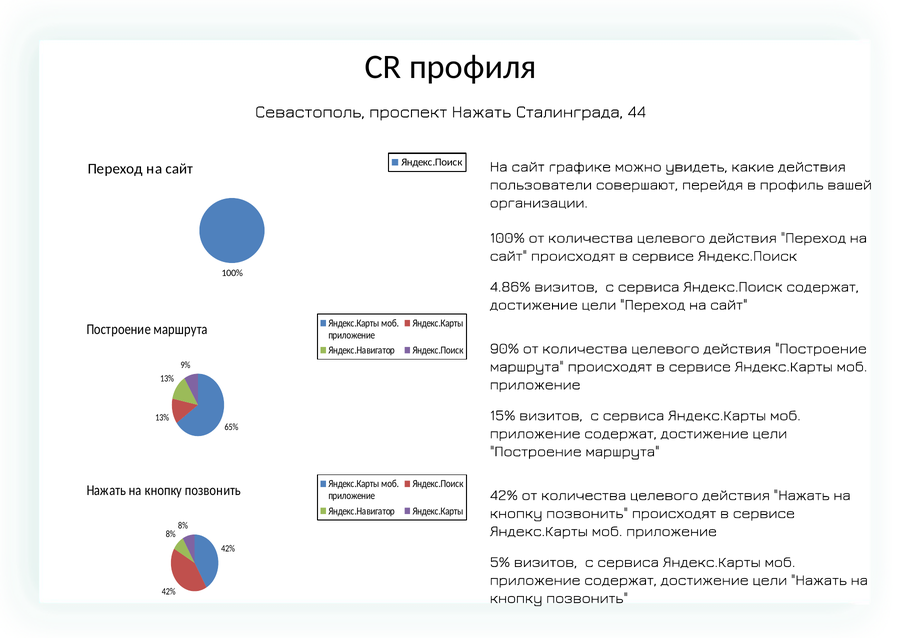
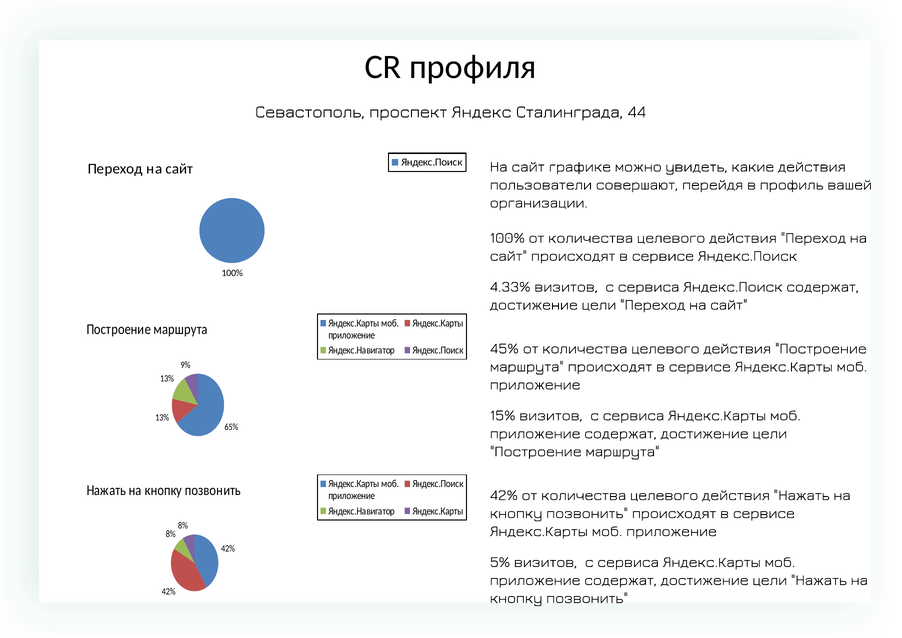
проспект Нажать: Нажать -> Яндекс (481, 112)
4.86%: 4.86% -> 4.33% (510, 287)
90%: 90% -> 45% (504, 348)
